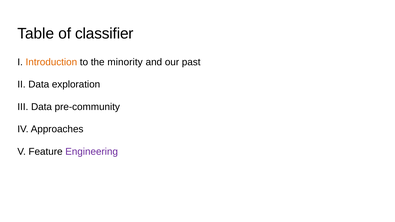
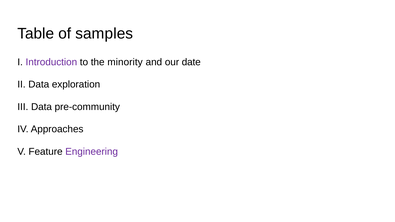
classifier: classifier -> samples (104, 33)
Introduction colour: orange -> purple (51, 62)
past: past -> date (191, 62)
